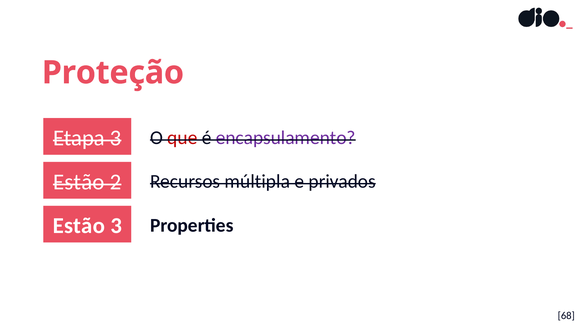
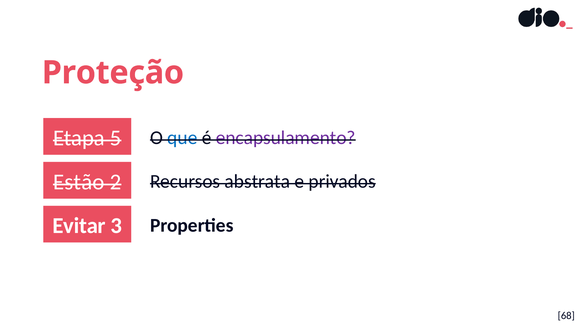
Etapa 3: 3 -> 5 (116, 138)
que colour: red -> blue (182, 138)
múltipla: múltipla -> abstrata (257, 181)
Estão: Estão -> Evitar (79, 226)
